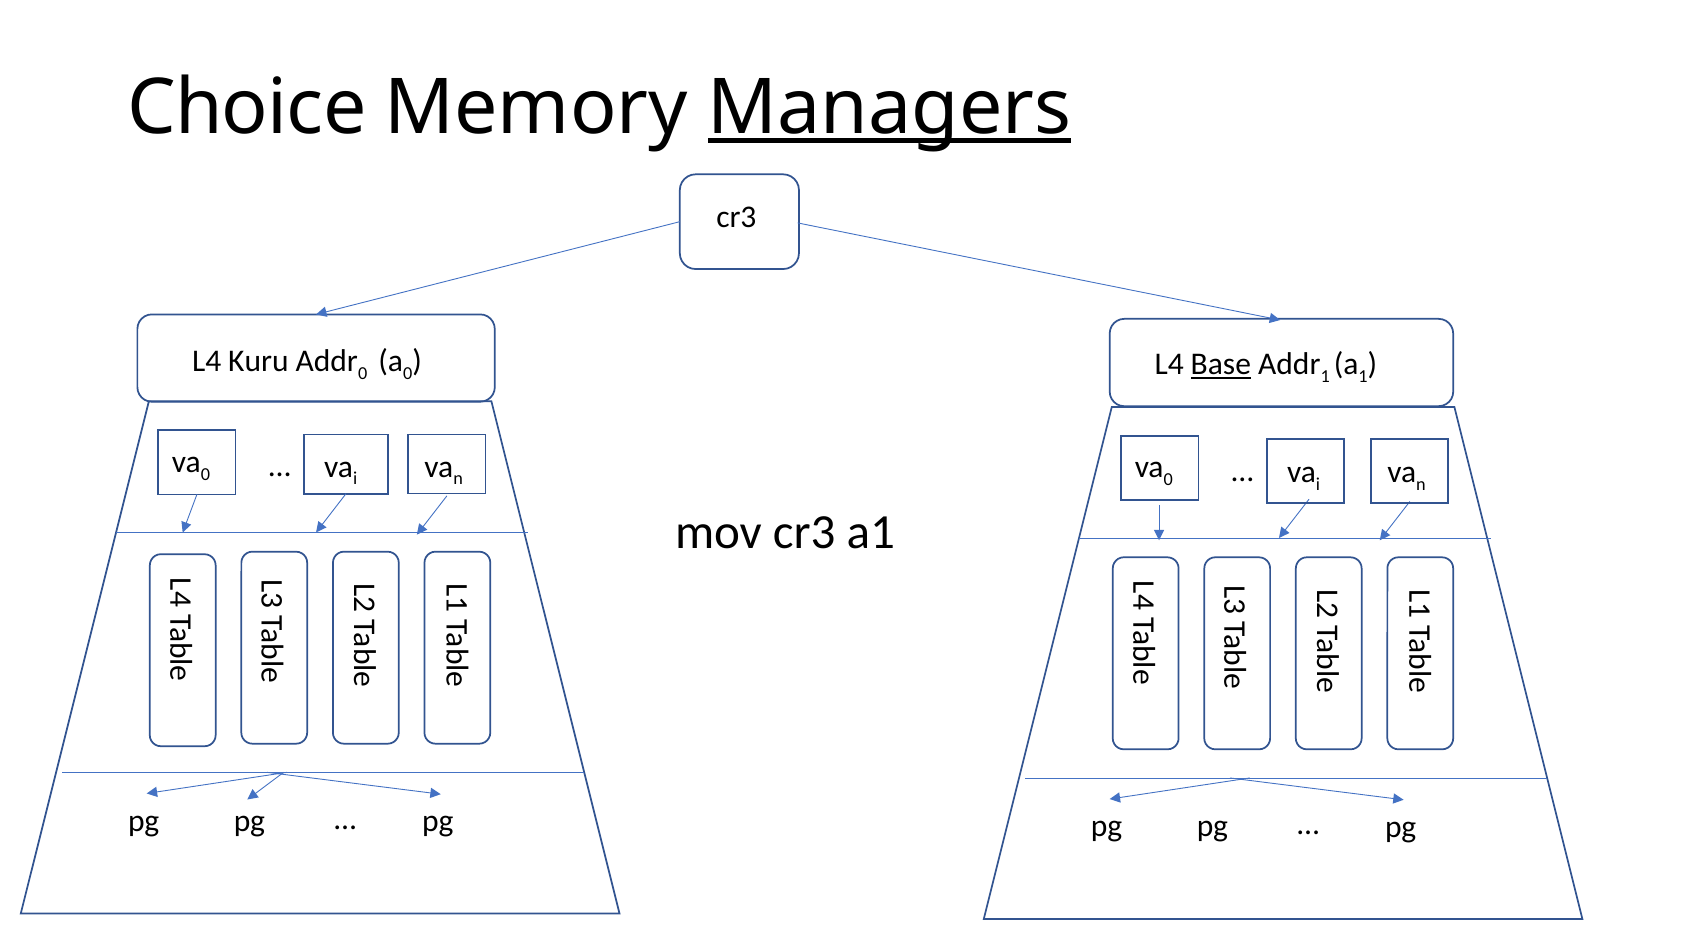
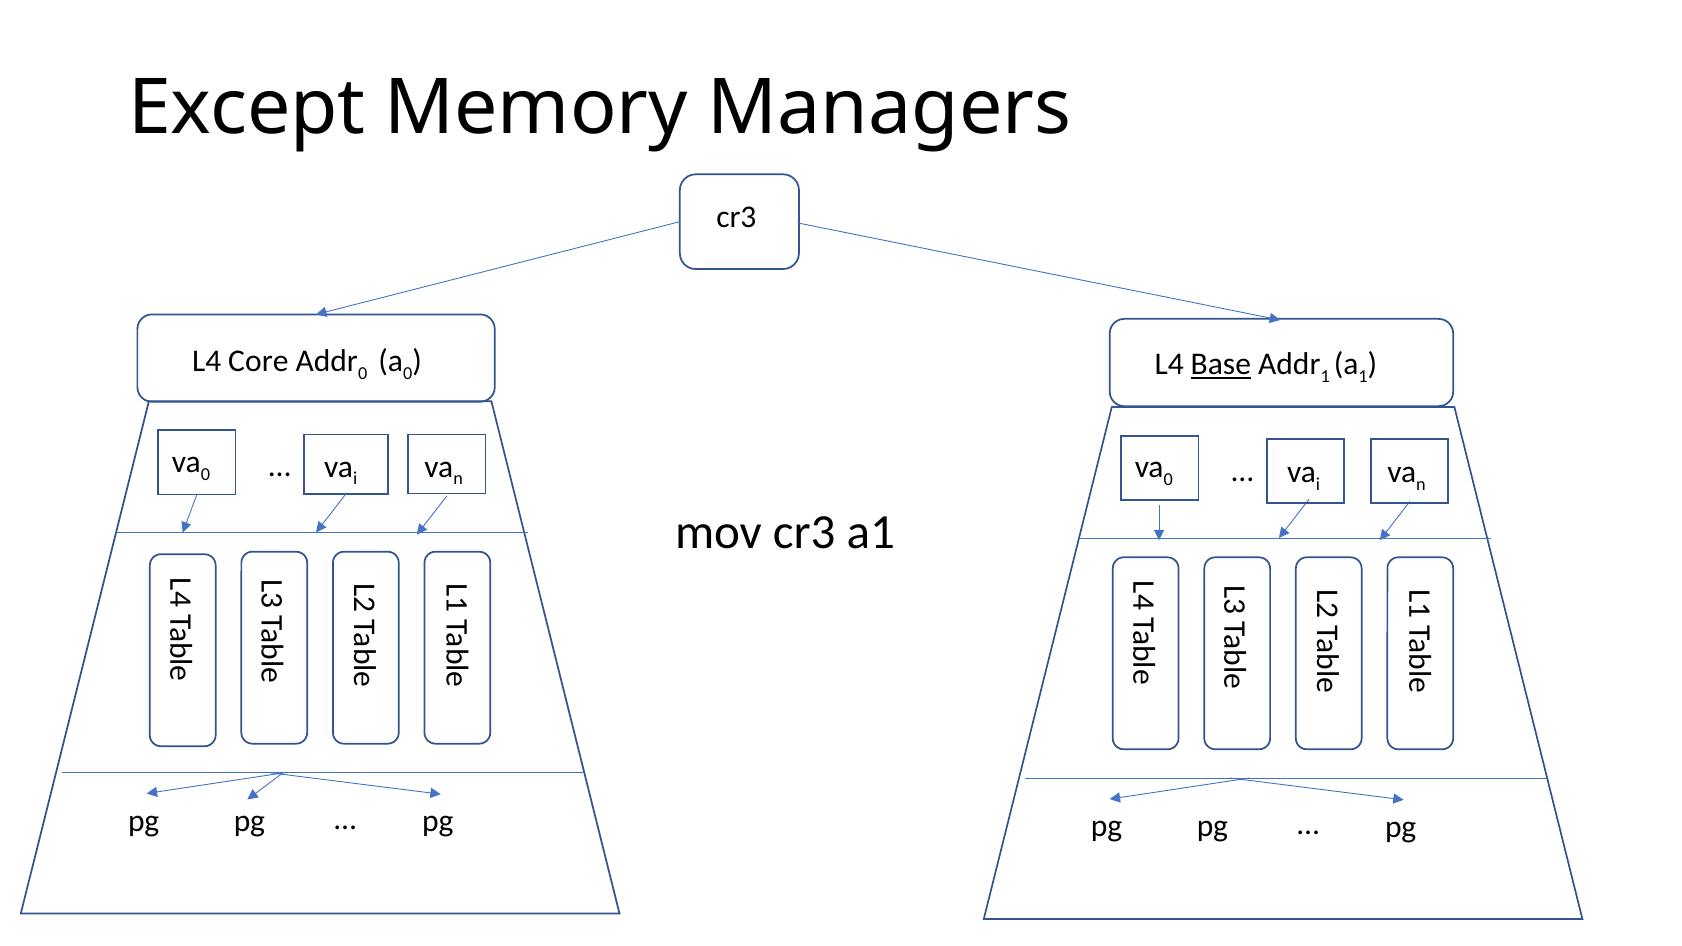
Choice: Choice -> Except (247, 108)
Managers underline: present -> none (890, 108)
Kuru: Kuru -> Core (258, 361)
